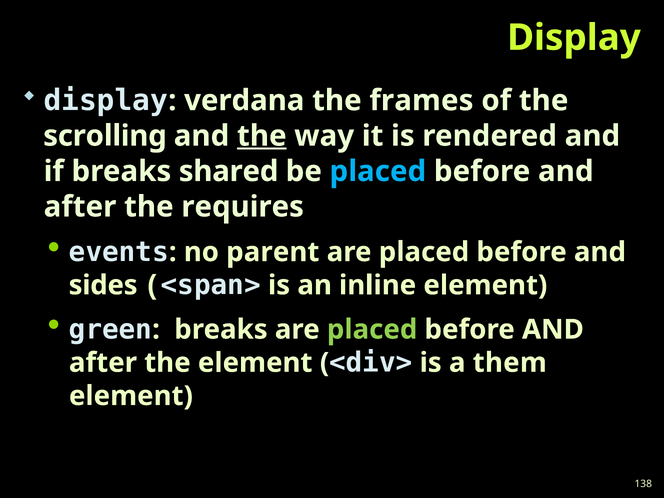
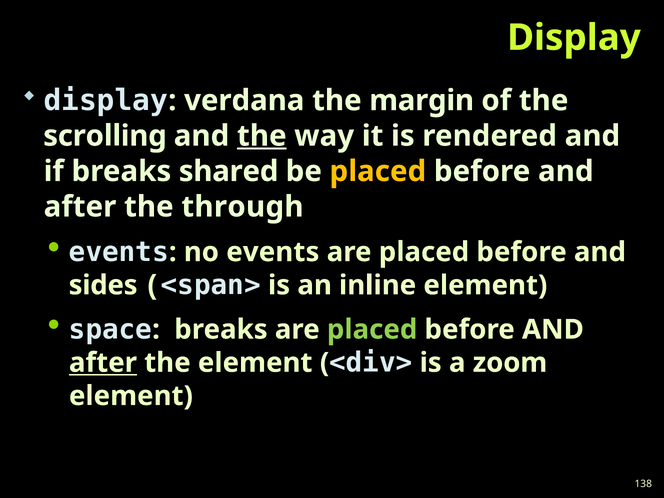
frames: frames -> margin (422, 101)
placed colour: light blue -> yellow (378, 171)
requires: requires -> through (242, 207)
no parent: parent -> events (273, 252)
green: green -> space (111, 330)
after underline: none -> present (103, 363)
them: them -> zoom (510, 363)
